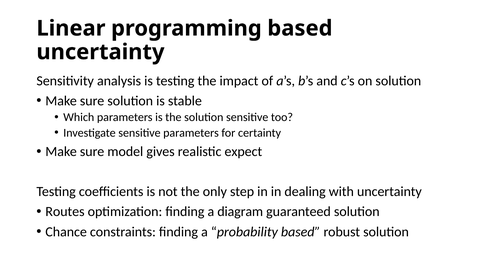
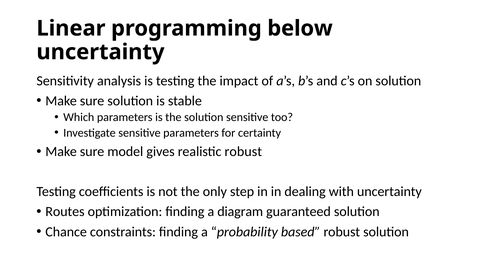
programming based: based -> below (300, 28)
realistic expect: expect -> robust (243, 152)
